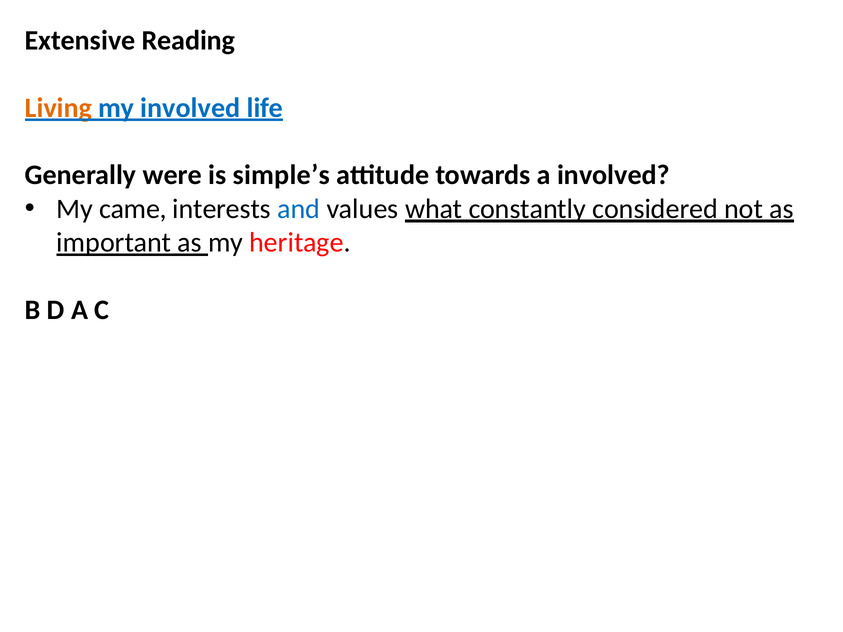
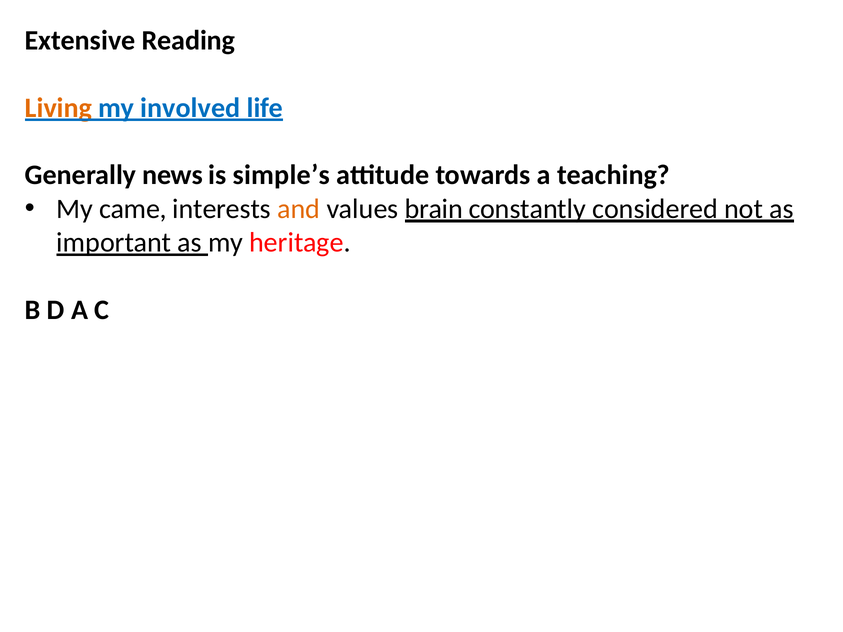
were: were -> news (172, 175)
a involved: involved -> teaching (613, 175)
and colour: blue -> orange (299, 209)
what: what -> brain (434, 209)
